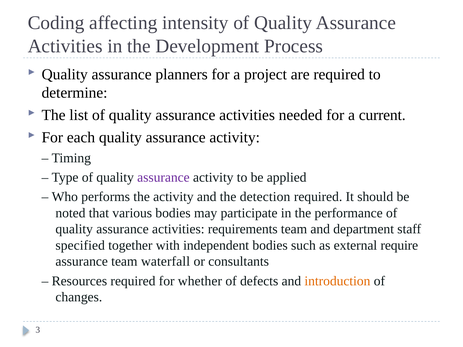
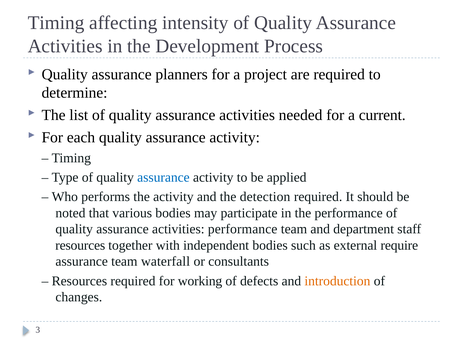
Coding: Coding -> Timing (56, 23)
assurance colour: purple -> blue (163, 177)
activities requirements: requirements -> performance (243, 229)
specified: specified -> resources (80, 246)
whether: whether -> working (200, 281)
